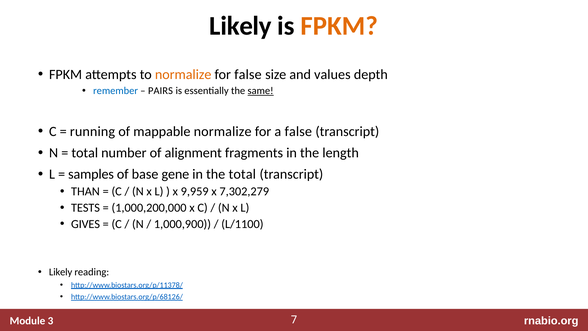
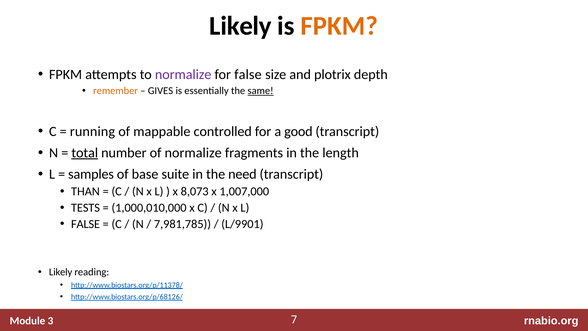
normalize colour: orange -> purple (183, 74)
values: values -> plotrix (332, 74)
remember colour: blue -> orange (116, 91)
PAIRS: PAIRS -> GIVES (160, 91)
mappable normalize: normalize -> controlled (223, 131)
a false: false -> good (298, 131)
total underline: none -> present (85, 153)
of alignment: alignment -> normalize (193, 153)
gene: gene -> suite (175, 174)
the total: total -> need (242, 174)
9,959: 9,959 -> 8,073 (195, 191)
7,302,279: 7,302,279 -> 1,007,000 (244, 191)
1,000,200,000: 1,000,200,000 -> 1,000,010,000 (149, 208)
GIVES: GIVES -> FALSE (86, 224)
1,000,900: 1,000,900 -> 7,981,785 (182, 224)
L/1100: L/1100 -> L/9901 (242, 224)
